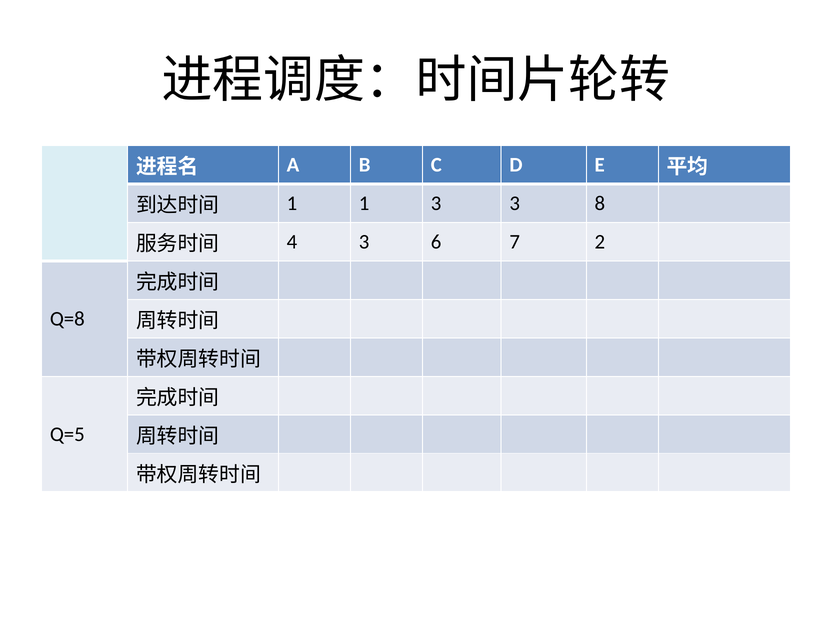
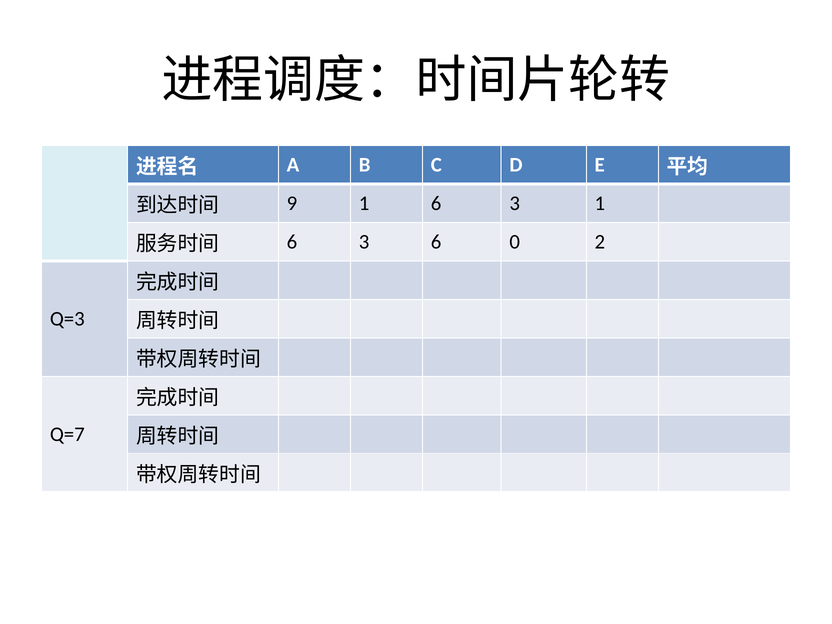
1: 1 -> 9 (292, 204)
1 3: 3 -> 6 (436, 204)
3 8: 8 -> 1 (600, 204)
4: 4 -> 6 (292, 242)
7: 7 -> 0 (515, 242)
Q=8: Q=8 -> Q=3 (67, 319)
Q=5: Q=5 -> Q=7 (67, 434)
